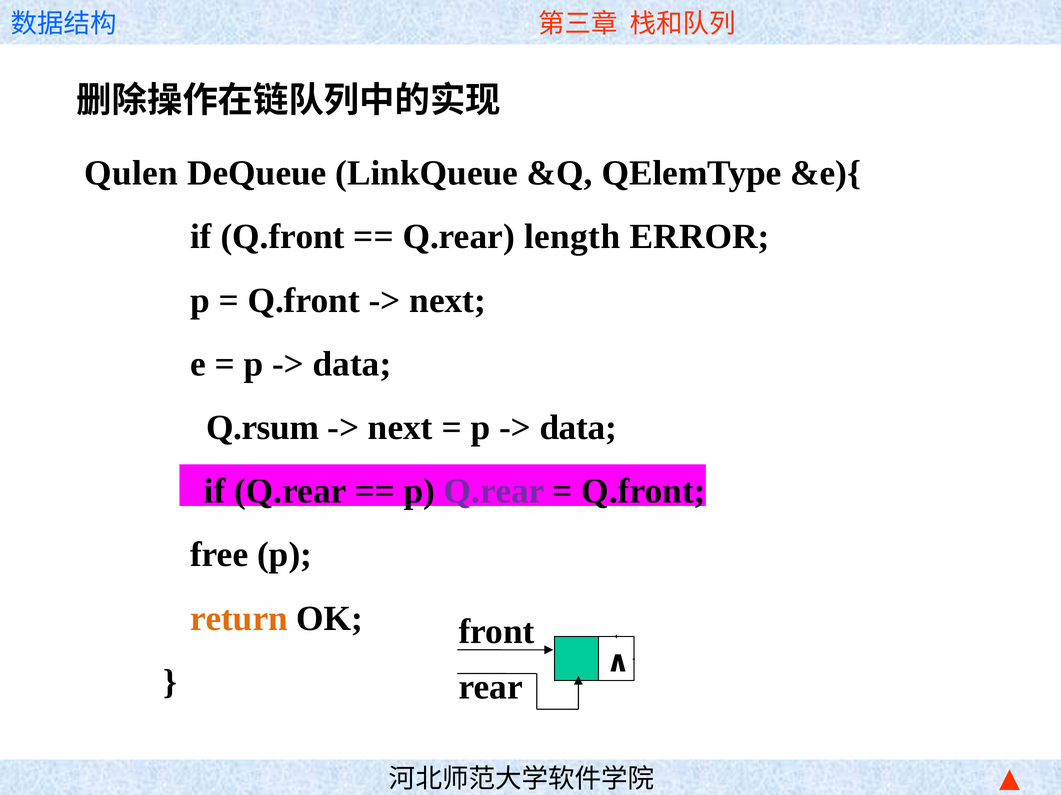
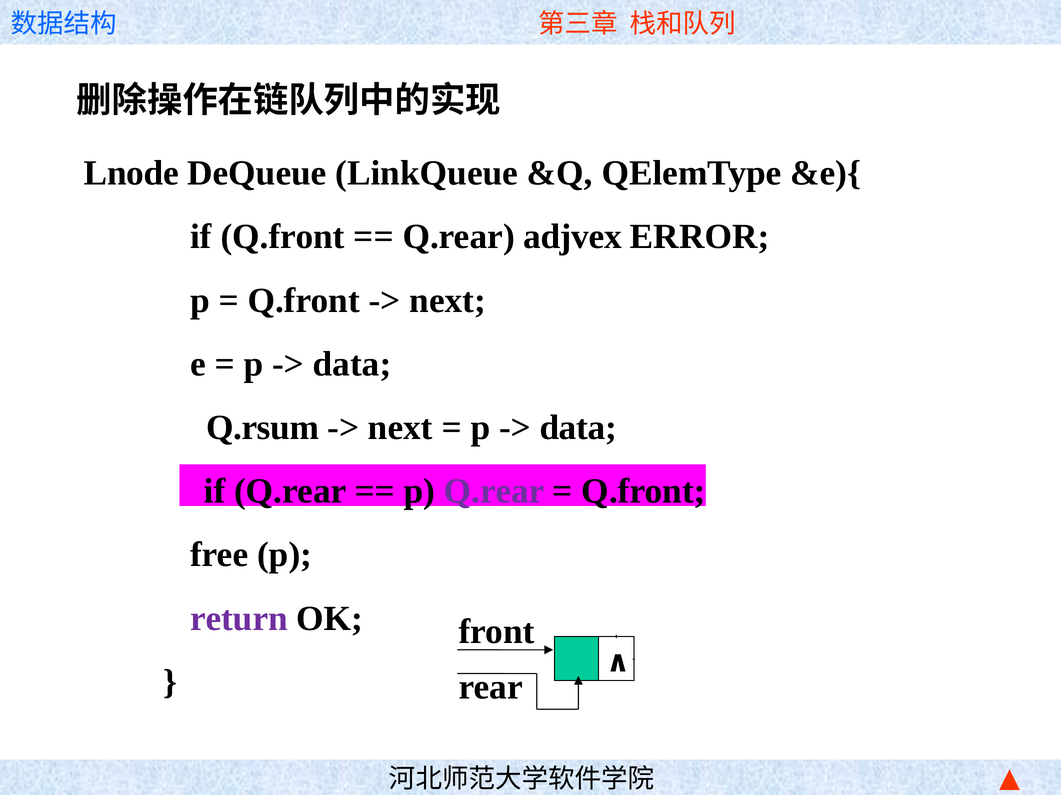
Qulen: Qulen -> Lnode (131, 173)
length: length -> adjvex (573, 237)
return colour: orange -> purple (239, 619)
